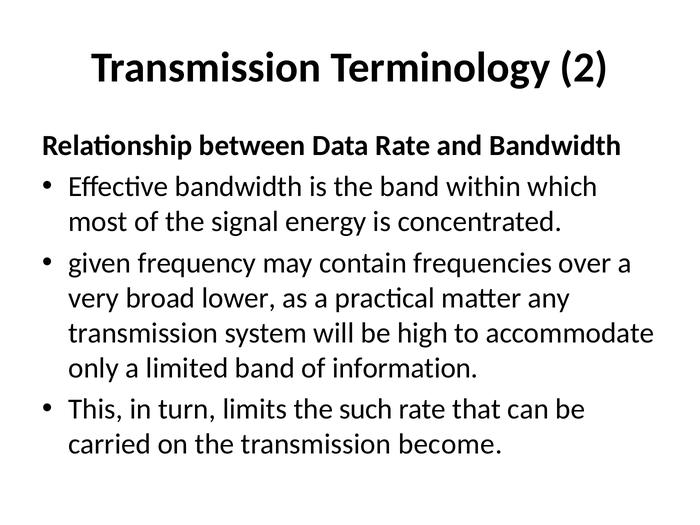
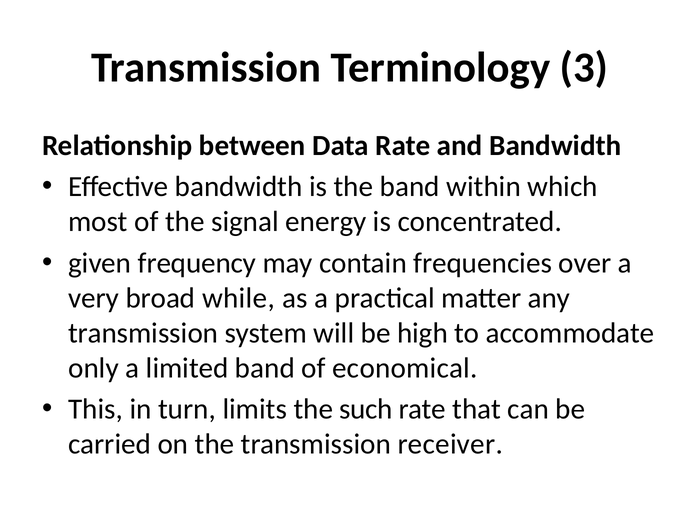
2: 2 -> 3 (584, 68)
lower: lower -> while (239, 298)
information: information -> economical (405, 368)
become: become -> receiver (450, 444)
